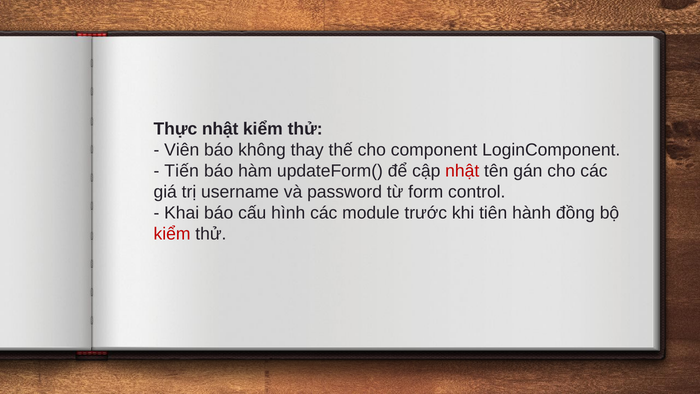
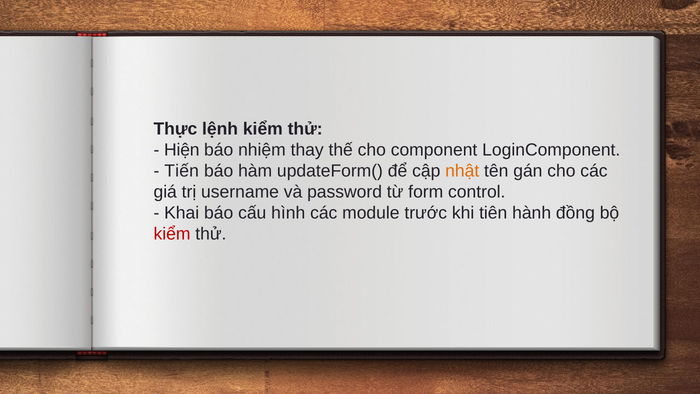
Thực nhật: nhật -> lệnh (220, 129)
Viên: Viên -> Hiện (182, 150)
không: không -> nhiệm (262, 150)
nhật colour: red -> orange (462, 171)
